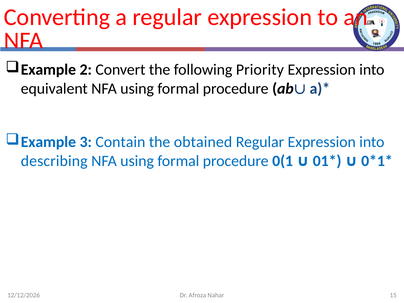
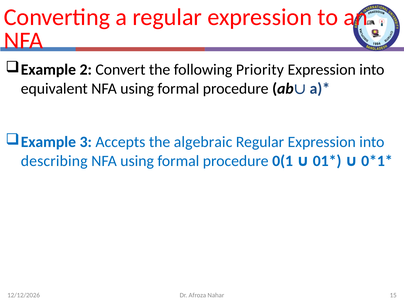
Contain: Contain -> Accepts (120, 142)
obtained: obtained -> algebraic (203, 142)
